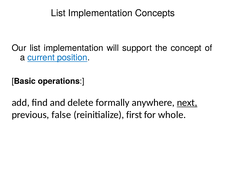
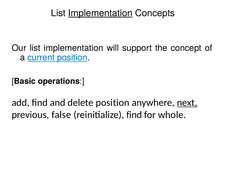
Implementation underline: none -> present (100, 13)
delete formally: formally -> position (113, 102)
reinitialize first: first -> find (134, 114)
